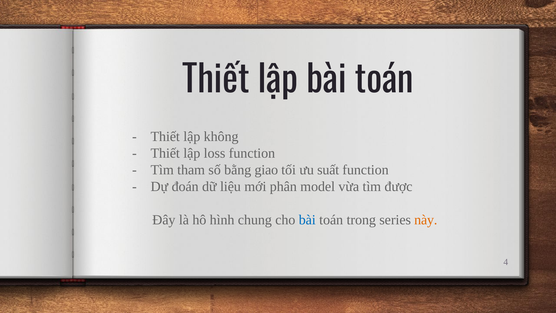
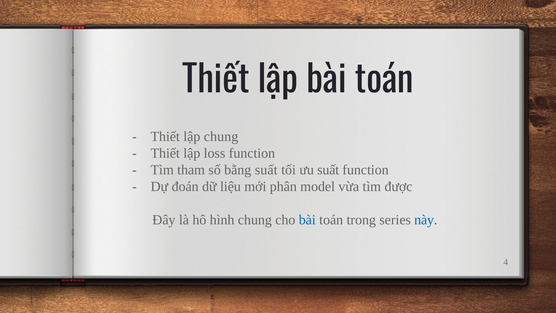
lập không: không -> chung (221, 136)
bằng giao: giao -> suất (266, 170)
này colour: orange -> blue (426, 220)
